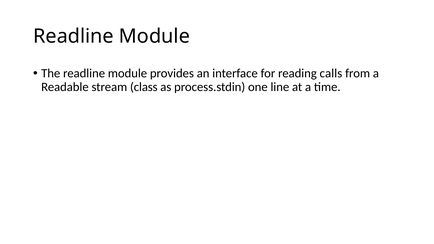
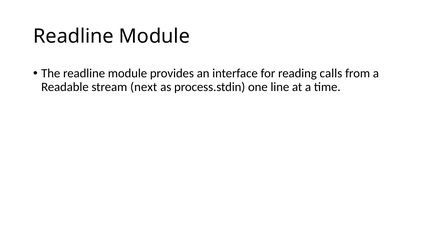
class: class -> next (144, 87)
